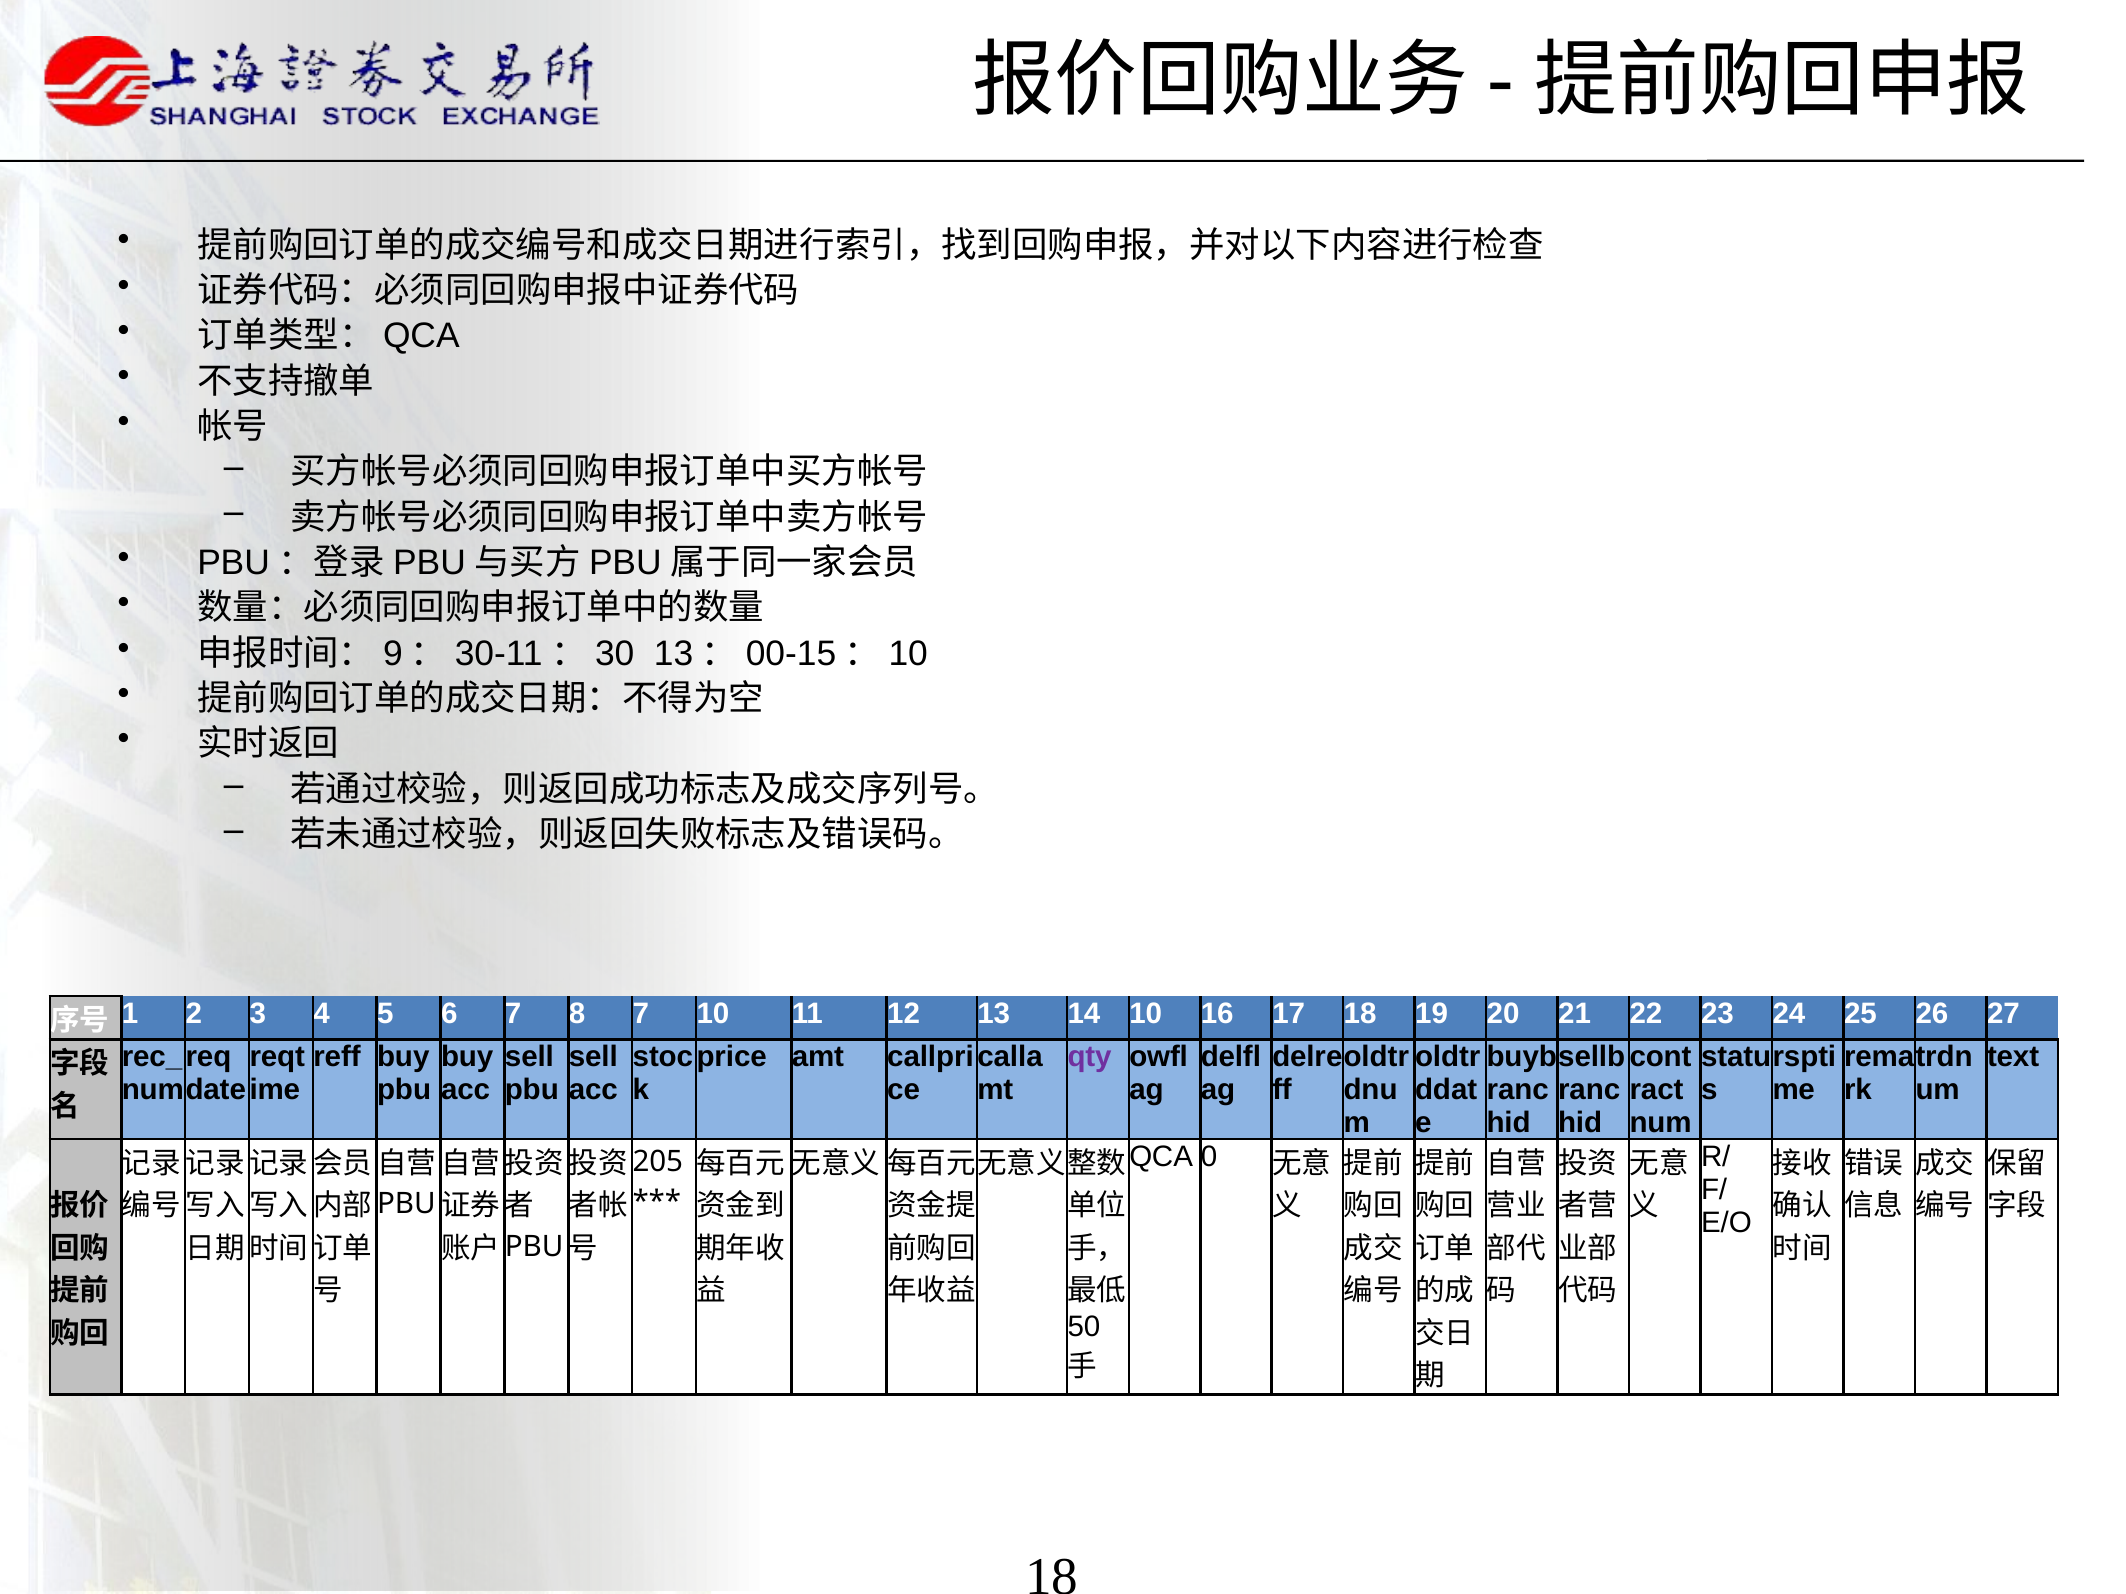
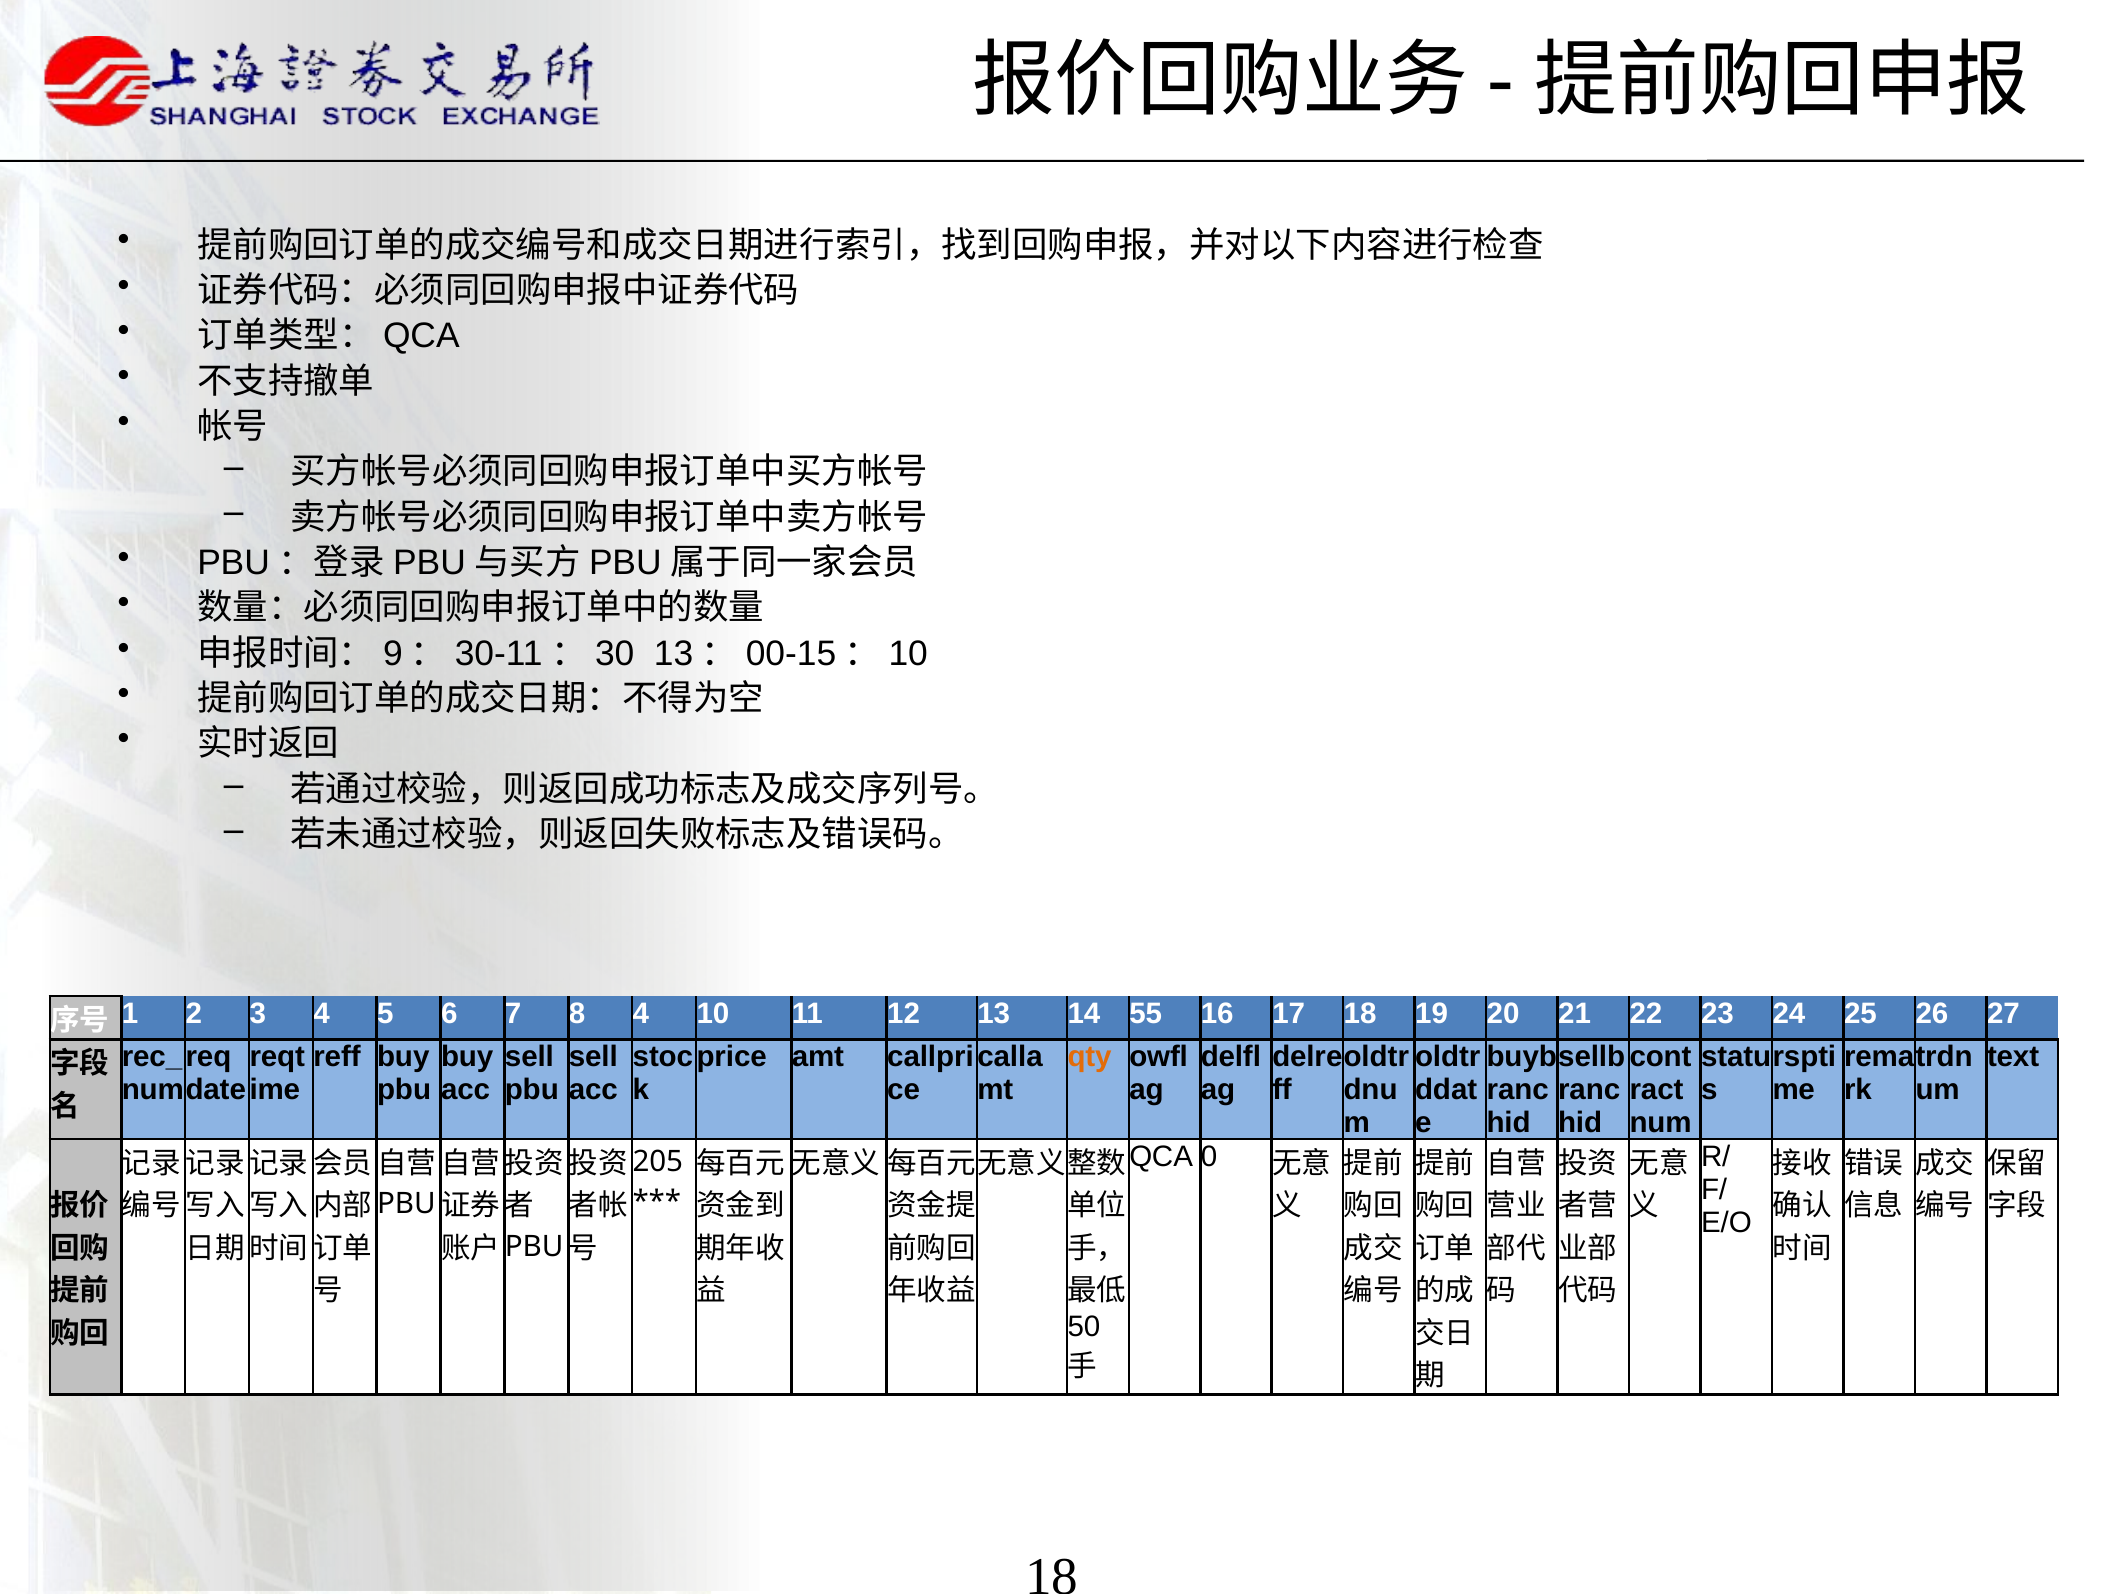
8 7: 7 -> 4 (641, 1014)
14 10: 10 -> 55 (1146, 1014)
qty colour: purple -> orange (1090, 1057)
